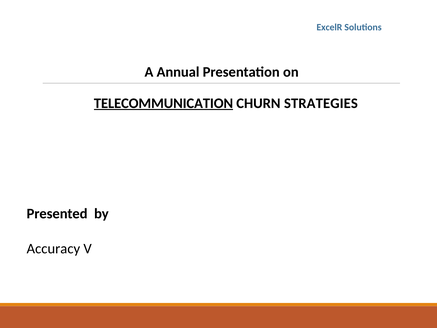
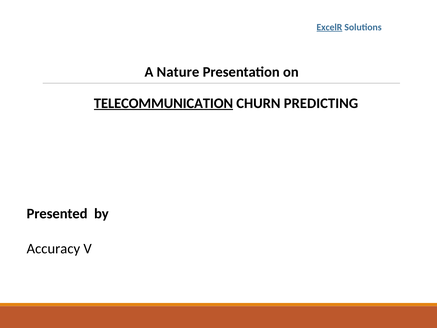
ExcelR underline: none -> present (329, 27)
Annual: Annual -> Nature (178, 72)
STRATEGIES: STRATEGIES -> PREDICTING (321, 103)
